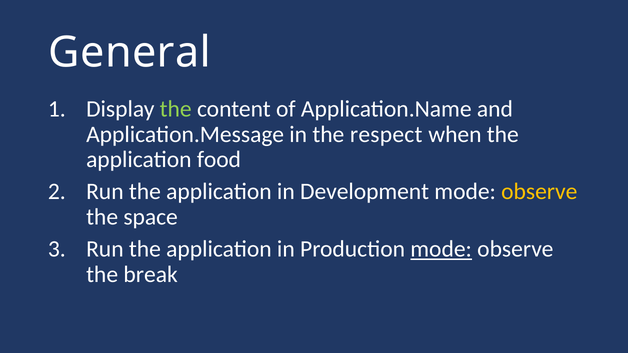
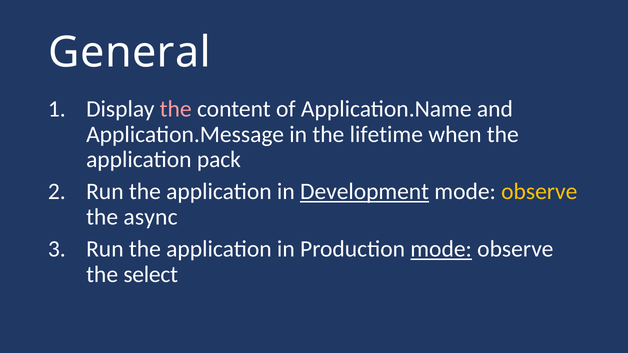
the colour: light green -> pink (176, 109)
respect: respect -> lifetime (386, 134)
food: food -> pack (219, 160)
Development underline: none -> present (365, 192)
space: space -> async (151, 217)
break: break -> select (151, 275)
